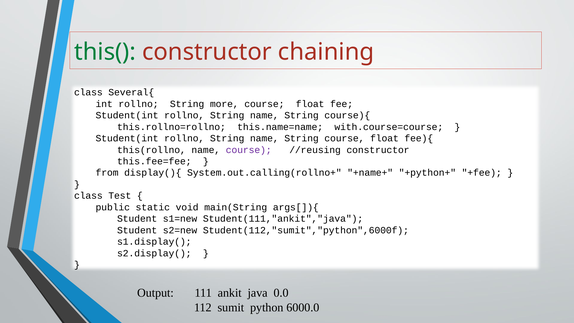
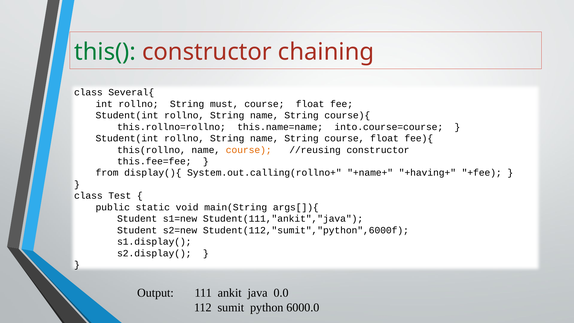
more: more -> must (224, 104)
with.course=course: with.course=course -> into.course=course (389, 127)
course colour: purple -> orange (249, 150)
+python+: +python+ -> +having+ (427, 173)
